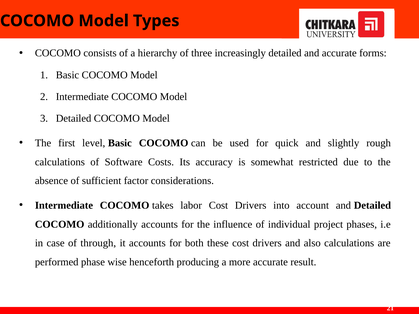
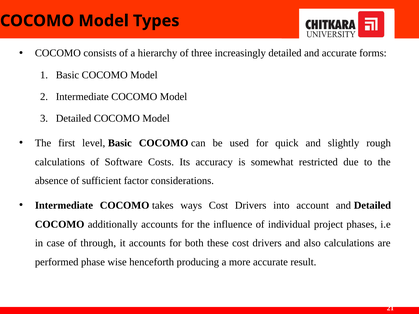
labor: labor -> ways (191, 206)
